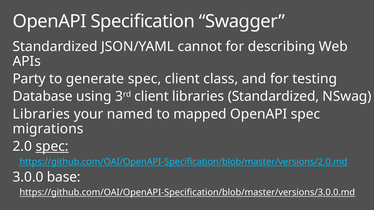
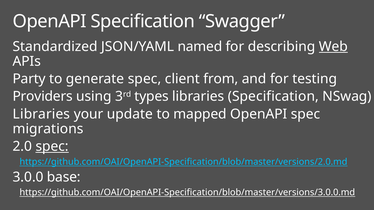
cannot: cannot -> named (200, 47)
Web underline: none -> present (333, 47)
class: class -> from (221, 79)
Database: Database -> Providers (43, 97)
3rd client: client -> types (152, 97)
libraries Standardized: Standardized -> Specification (273, 97)
named: named -> update (130, 114)
